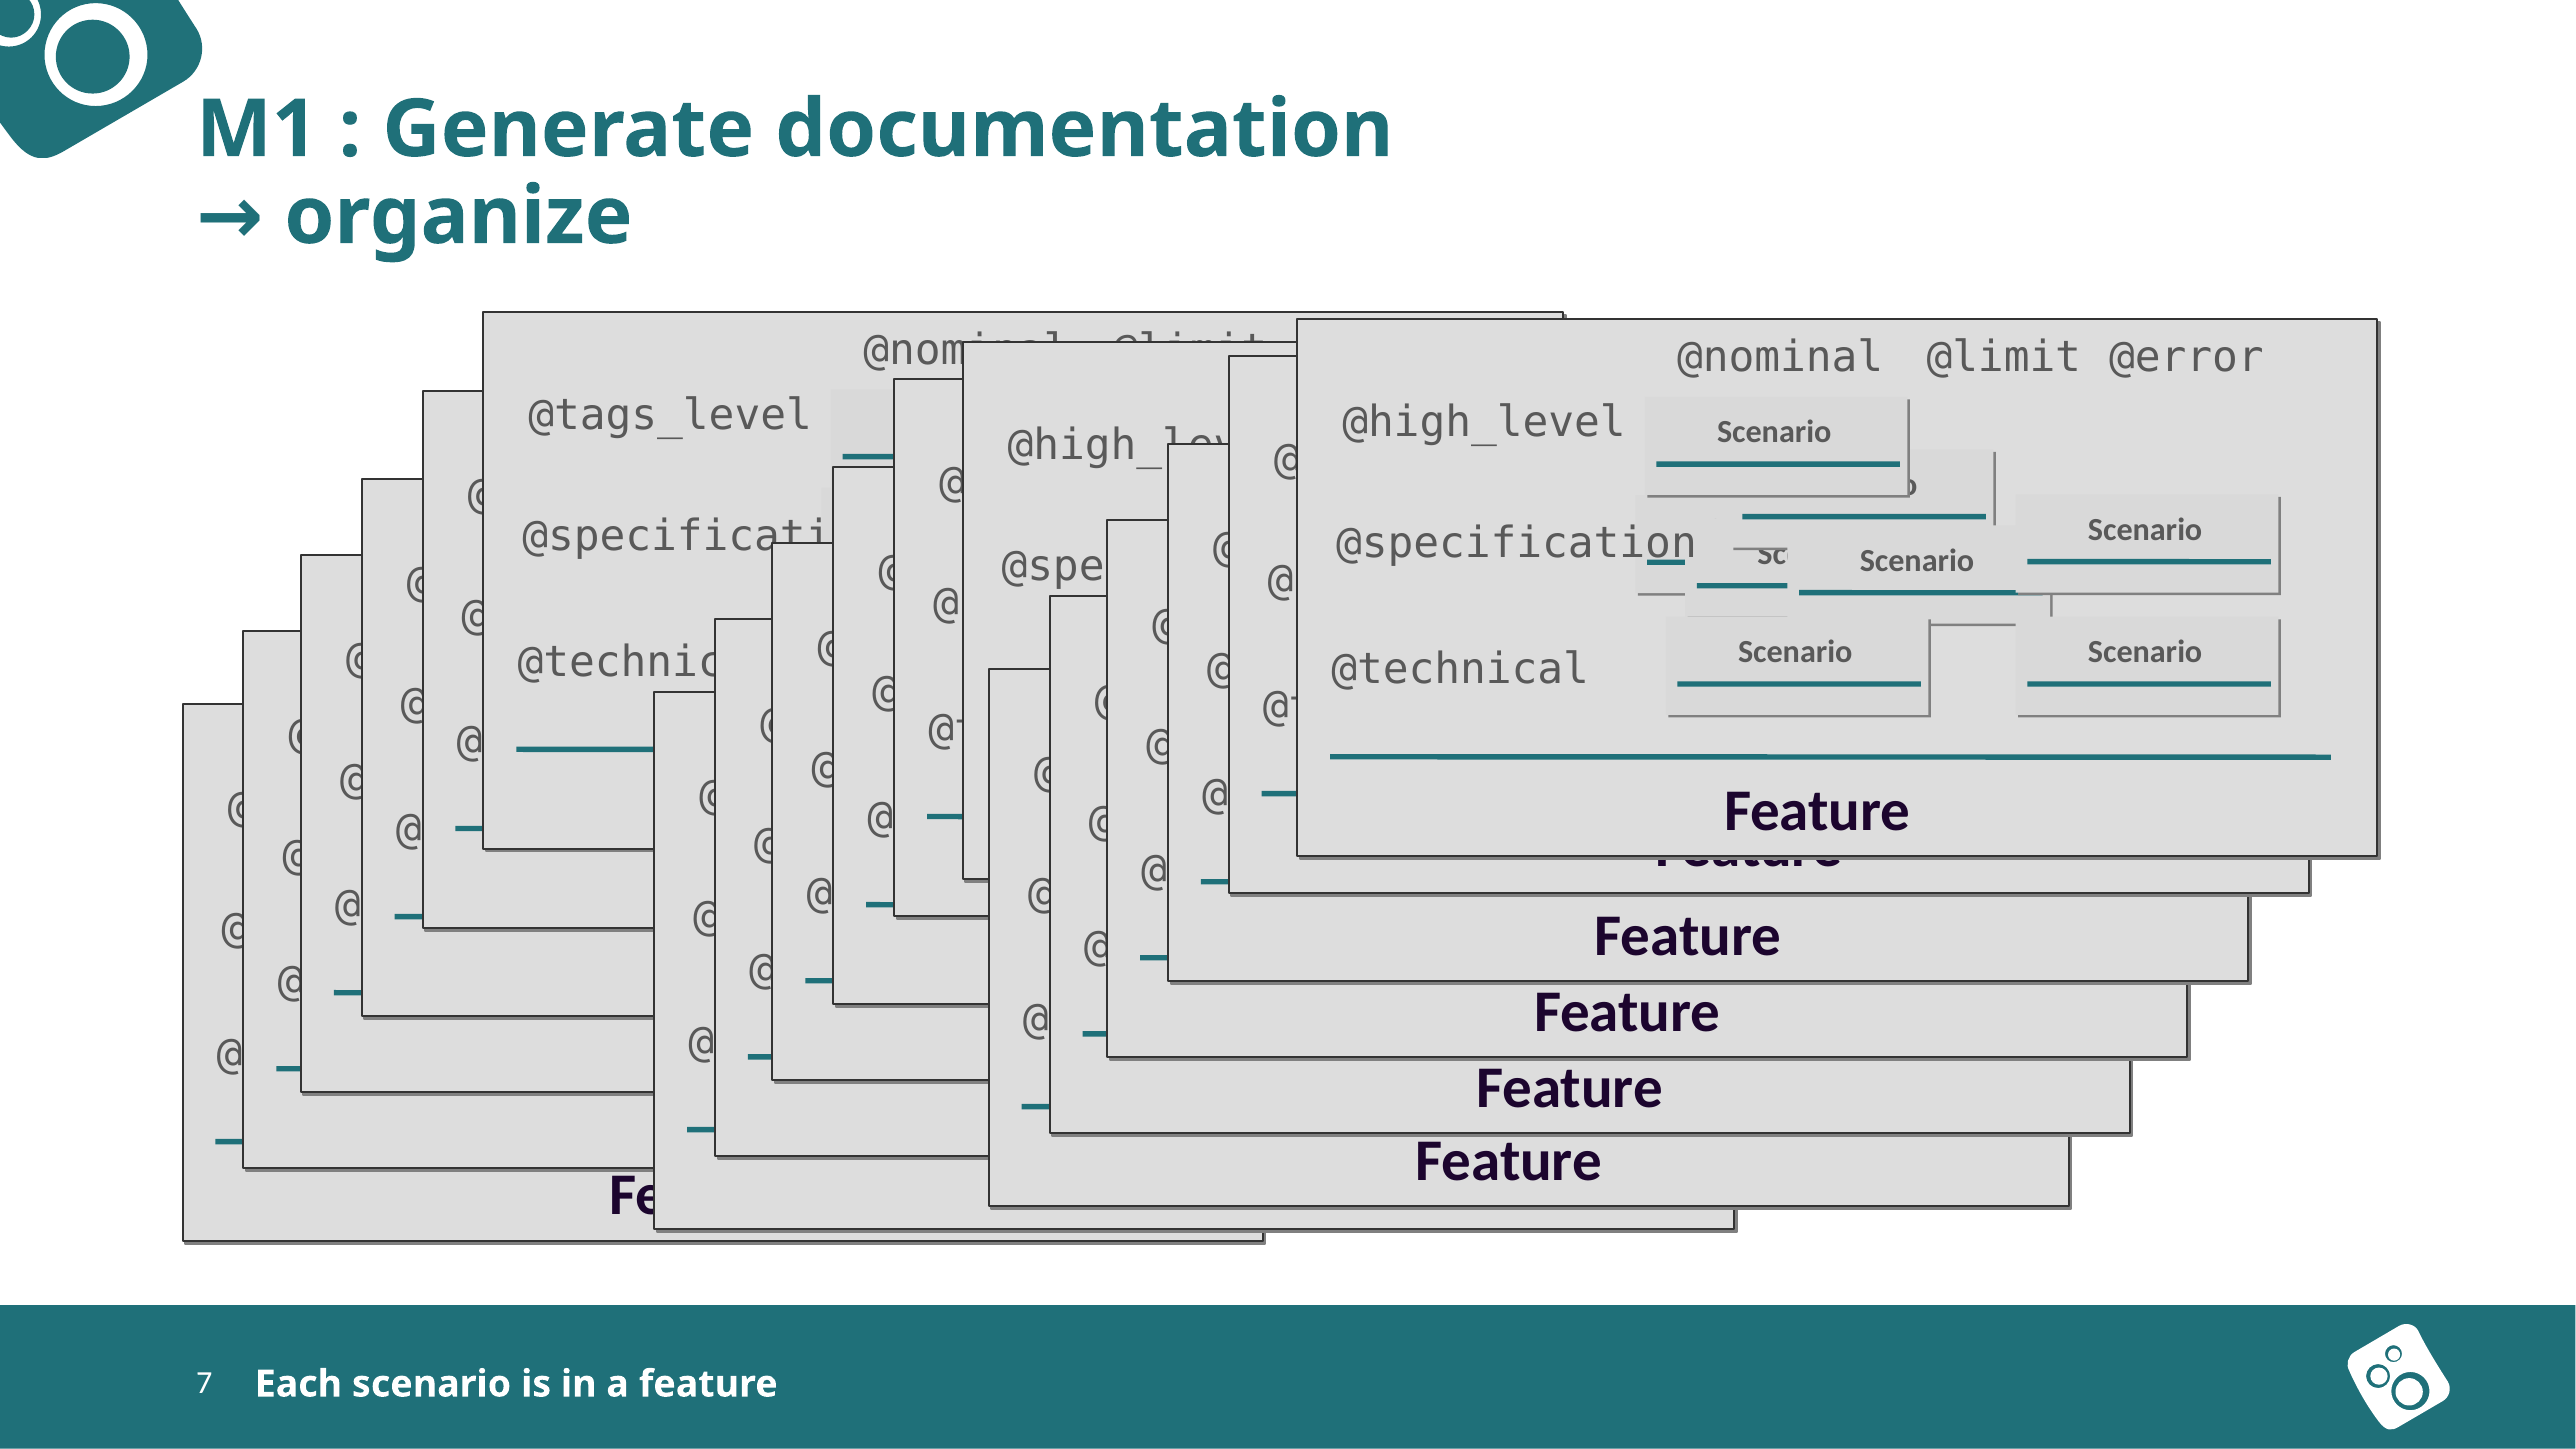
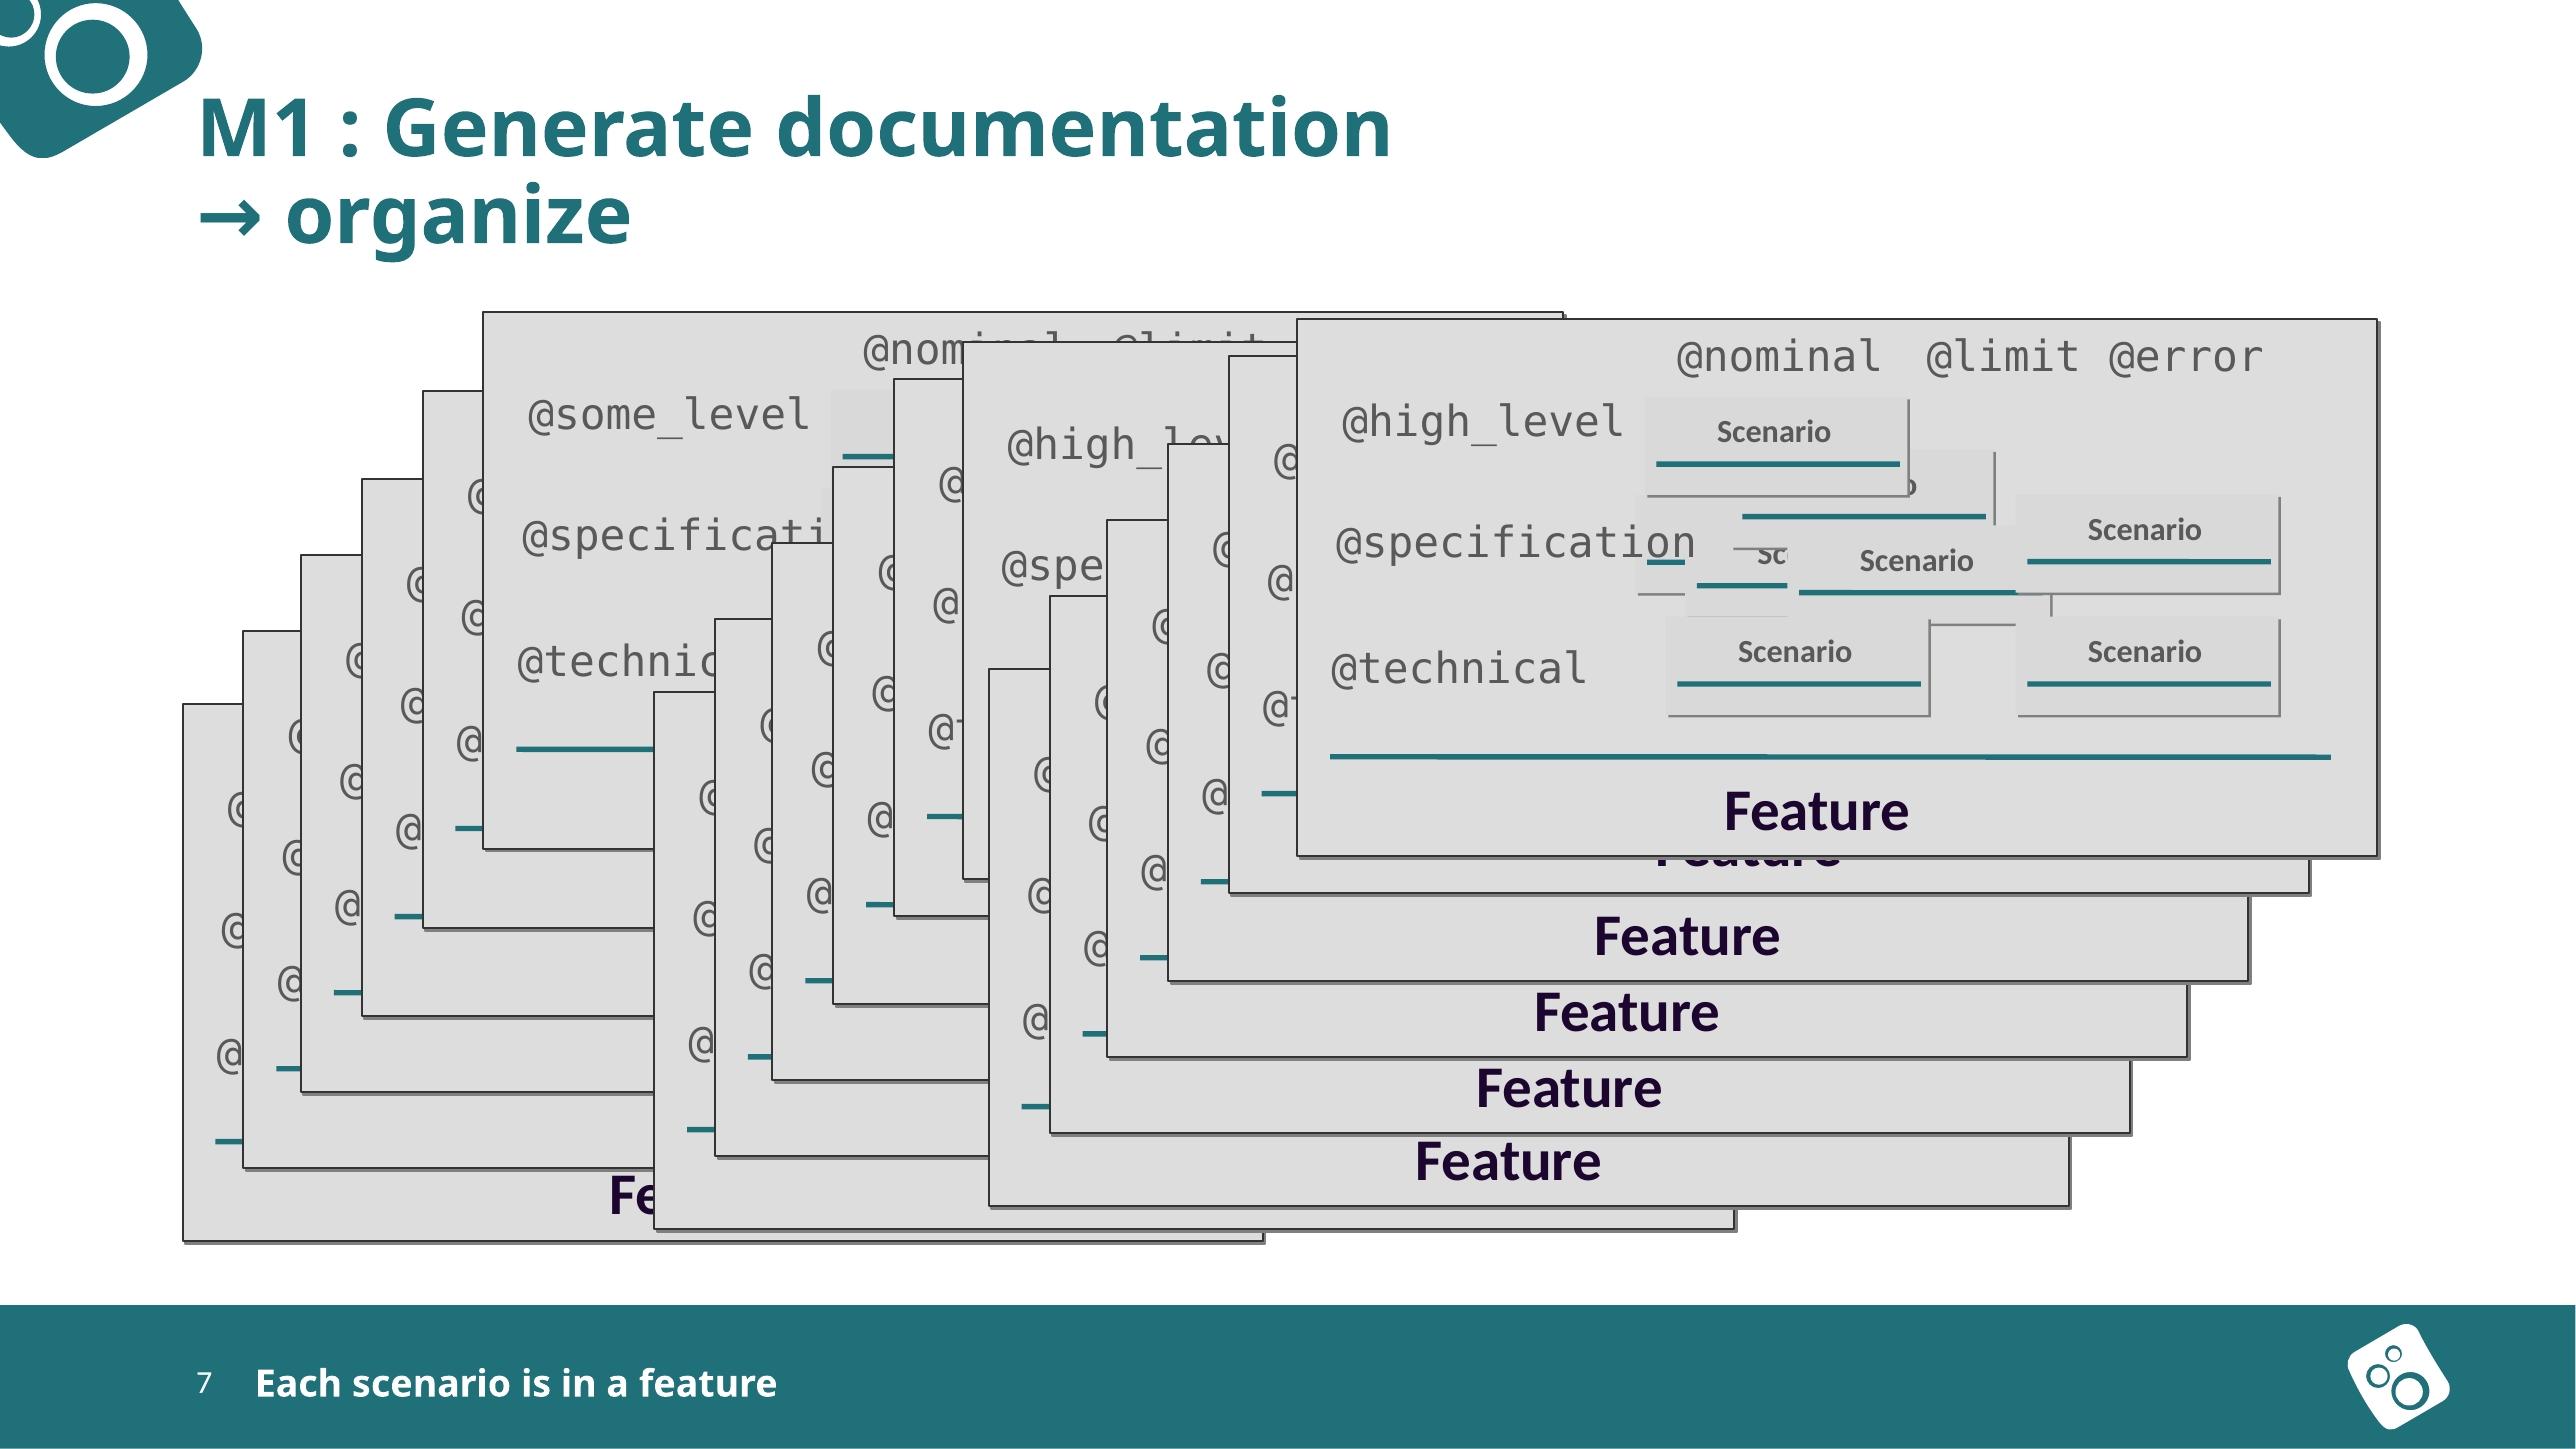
@tags_level: @tags_level -> @some_level (670, 415)
